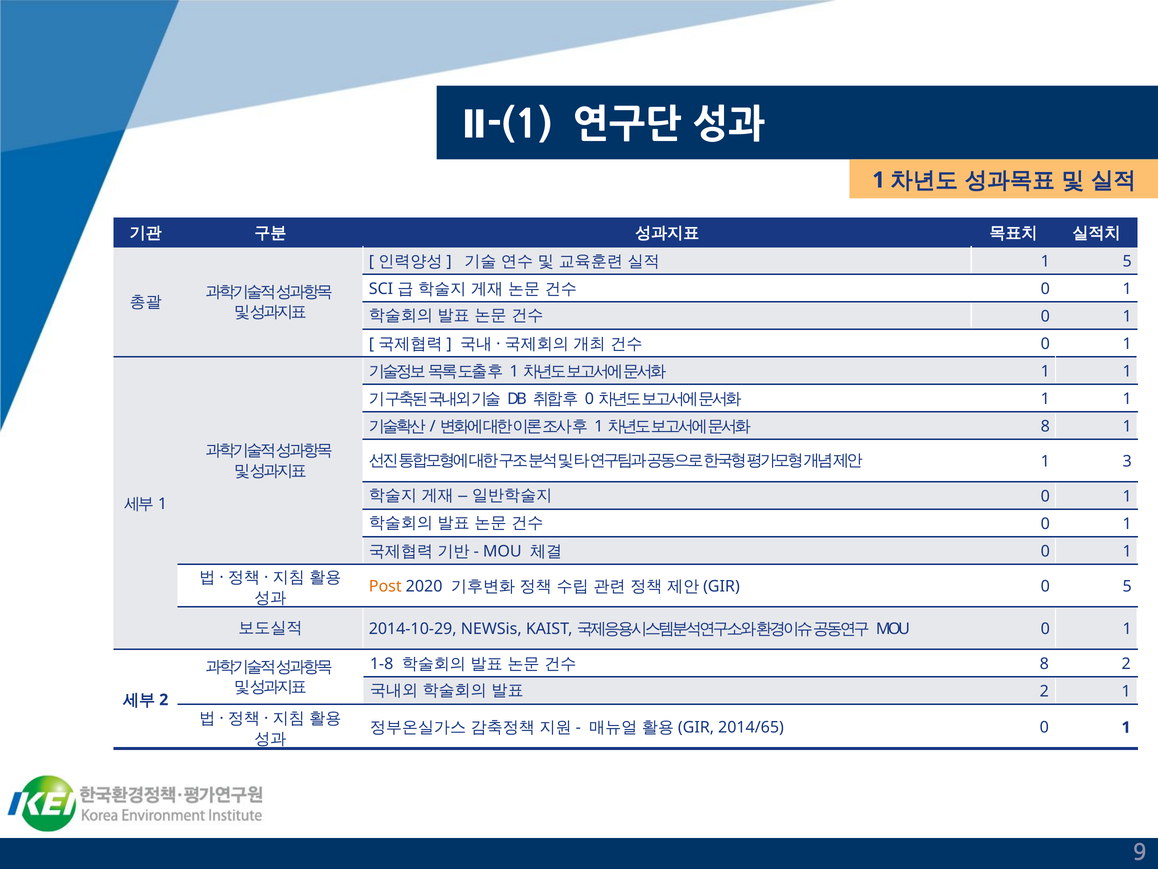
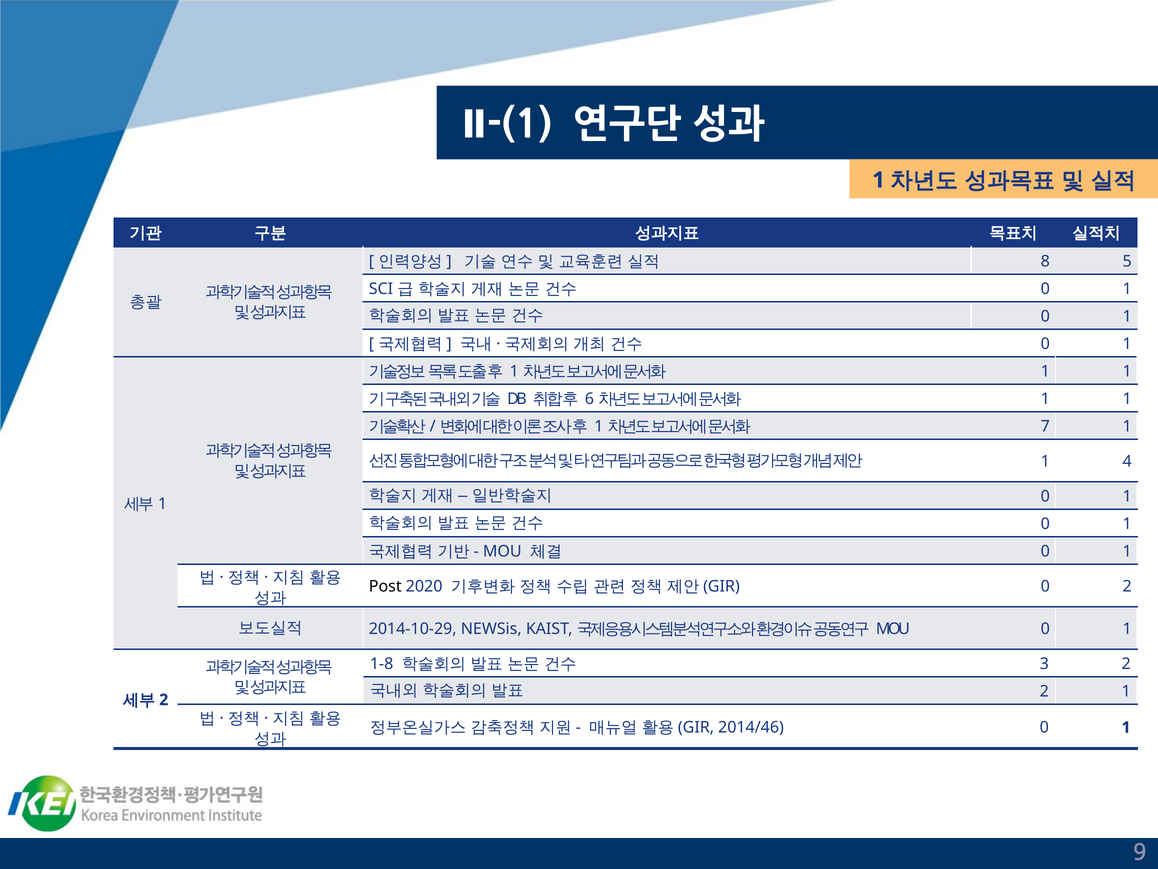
1: 1 -> 8 (1045, 261)
0: 0 -> 6 (589, 399)
8: 8 -> 7 (1045, 426)
3: 3 -> 4 (1127, 461)
Post colour: orange -> black (385, 586)
0 5: 5 -> 2 (1127, 586)
8: 8 -> 3 (1044, 664)
2014/65: 2014/65 -> 2014/46 (751, 727)
